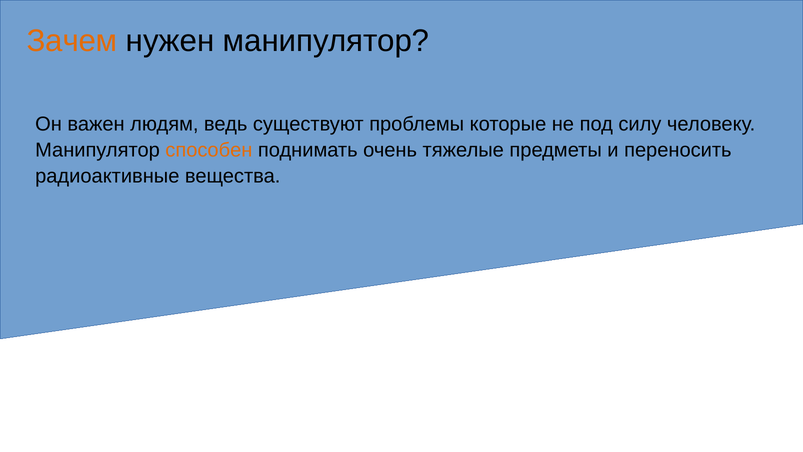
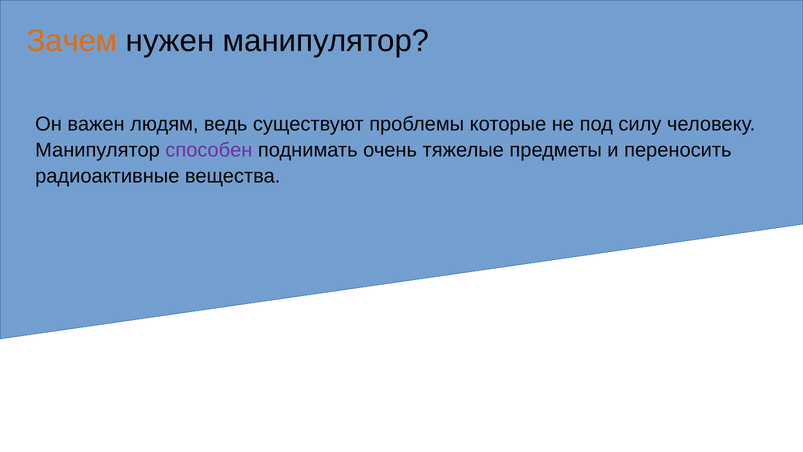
способен colour: orange -> purple (209, 150)
